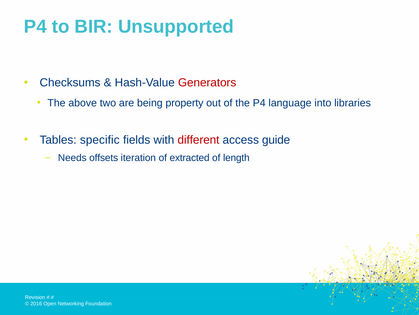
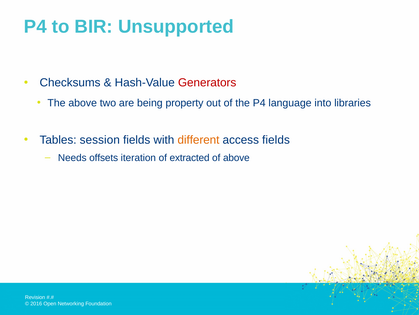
specific: specific -> session (100, 140)
different colour: red -> orange (198, 140)
access guide: guide -> fields (276, 140)
of length: length -> above (236, 158)
